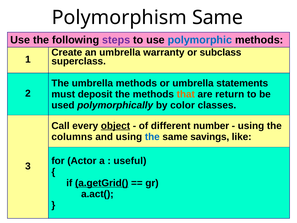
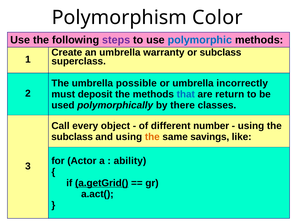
Polymorphism Same: Same -> Color (217, 17)
umbrella methods: methods -> possible (136, 83)
statements: statements -> incorrectly (242, 83)
that colour: orange -> blue (186, 94)
color: color -> there (183, 105)
object underline: present -> none (115, 126)
columns: columns -> subclass (72, 137)
the colour: blue -> orange (152, 137)
useful: useful -> ability (130, 161)
